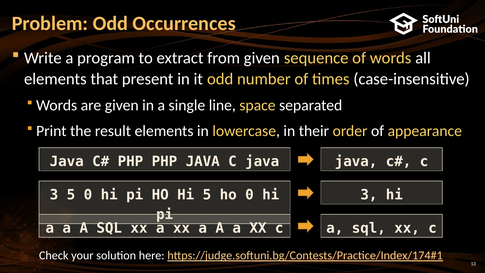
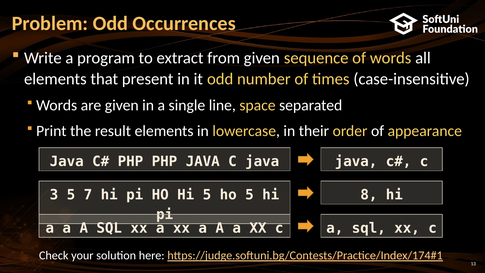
5 0: 0 -> 7 (88, 195)
ho 0: 0 -> 5 (249, 195)
3: 3 -> 8 (369, 195)
